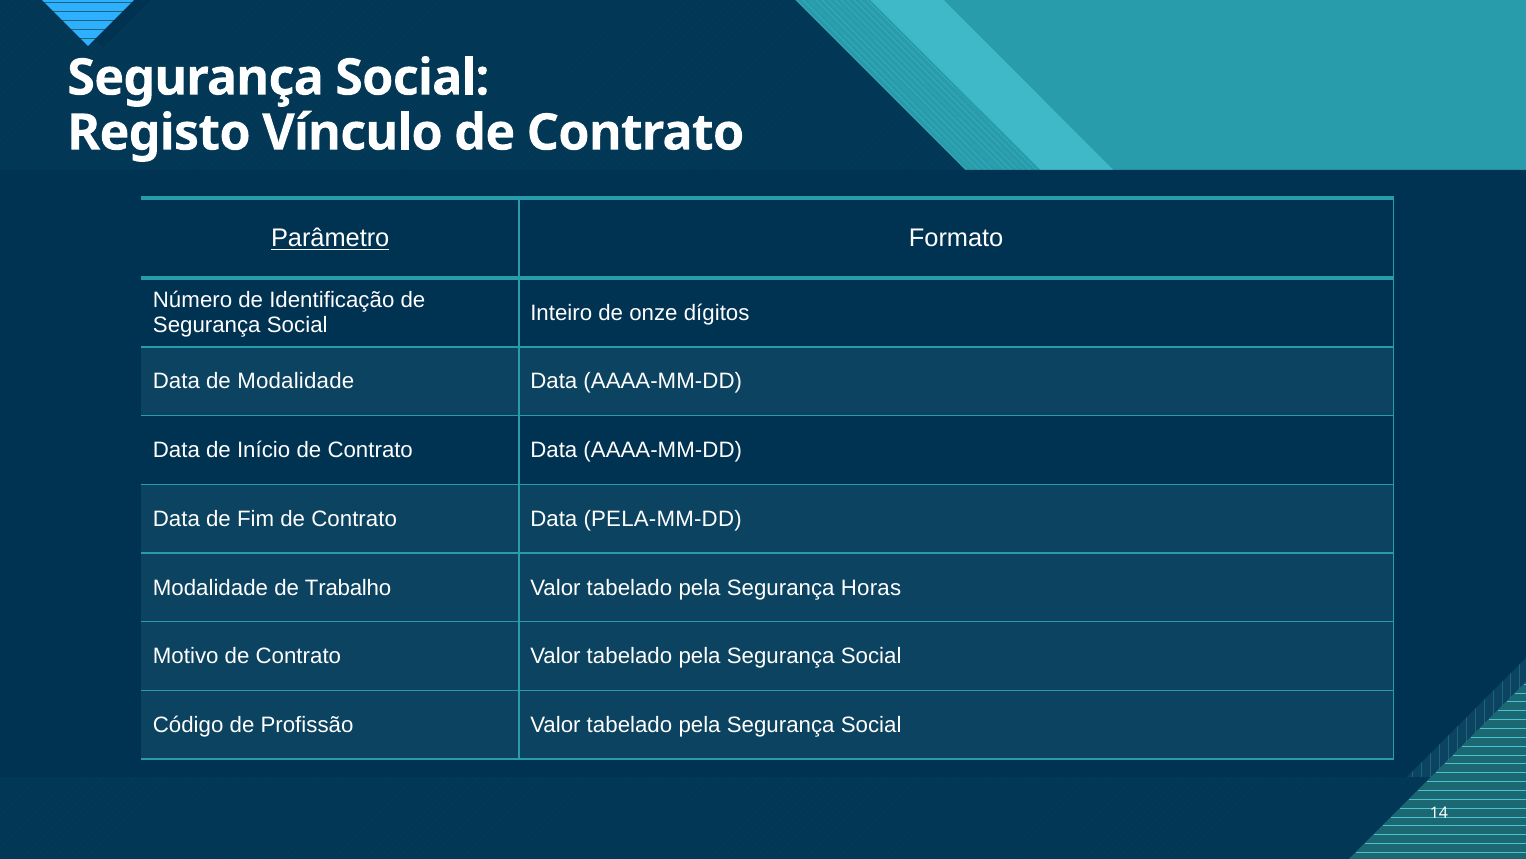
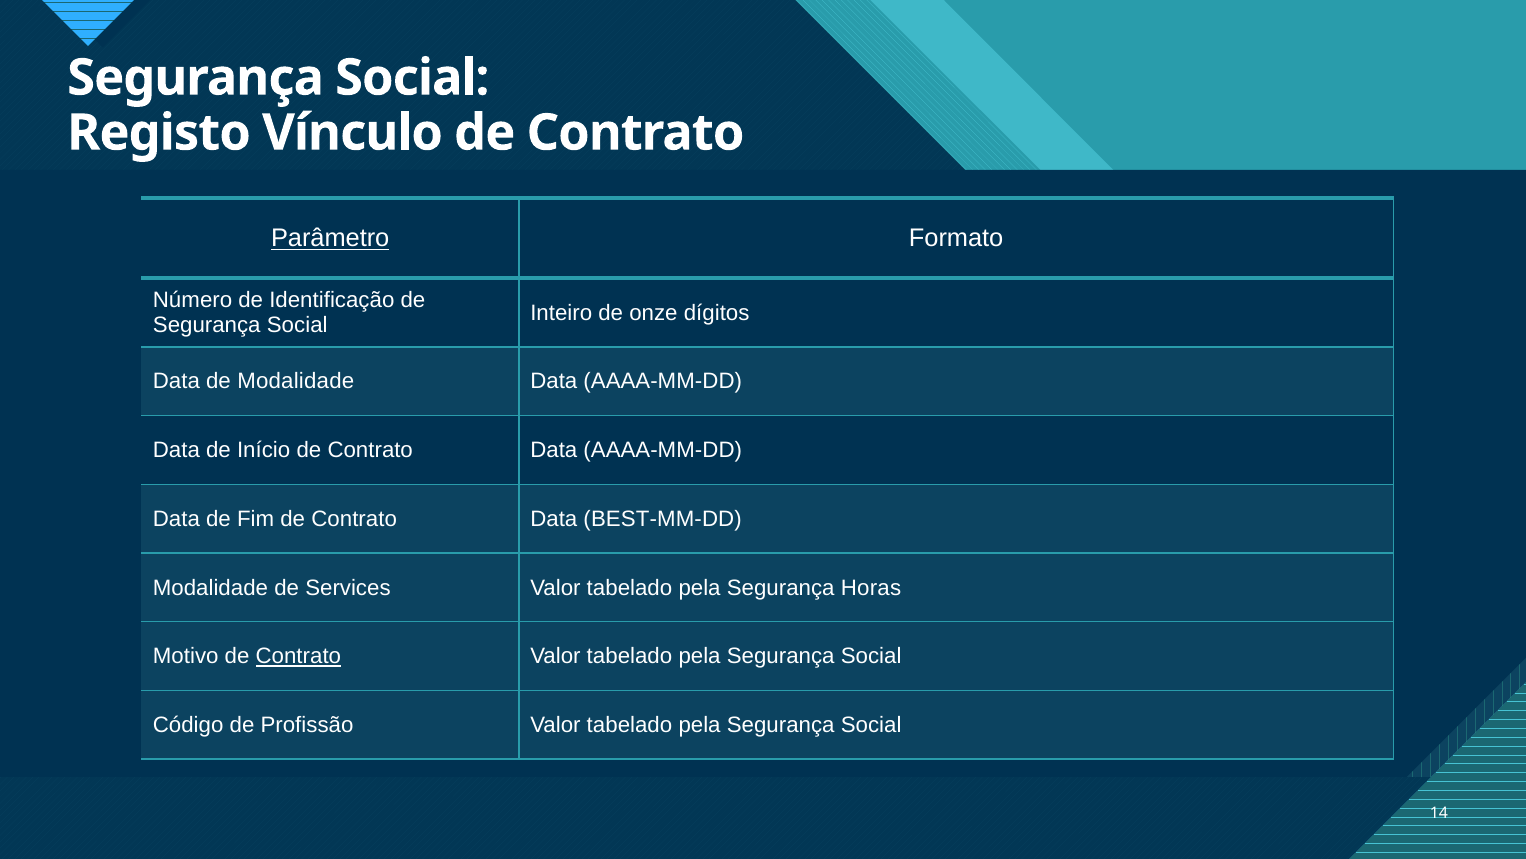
PELA-MM-DD: PELA-MM-DD -> BEST-MM-DD (663, 519)
Trabalho: Trabalho -> Services (348, 587)
Contrato underline: none -> present (298, 656)
